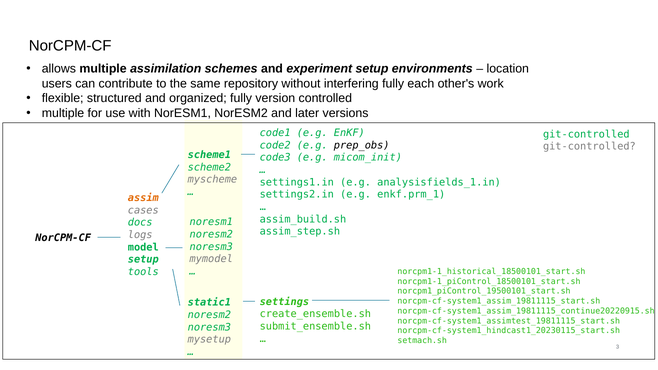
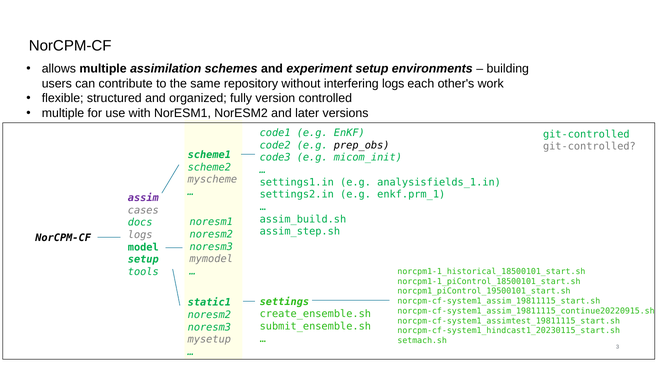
location: location -> building (508, 69)
interfering fully: fully -> logs (393, 84)
assim colour: orange -> purple (143, 198)
